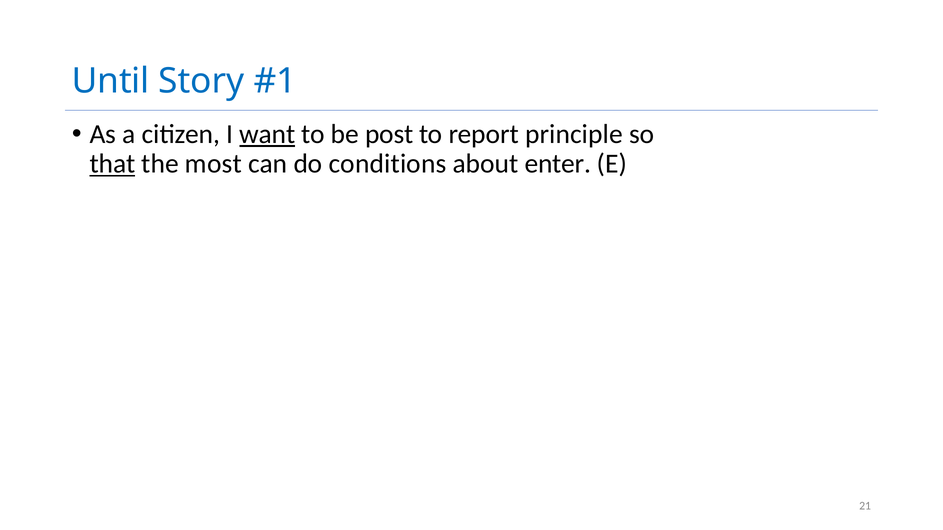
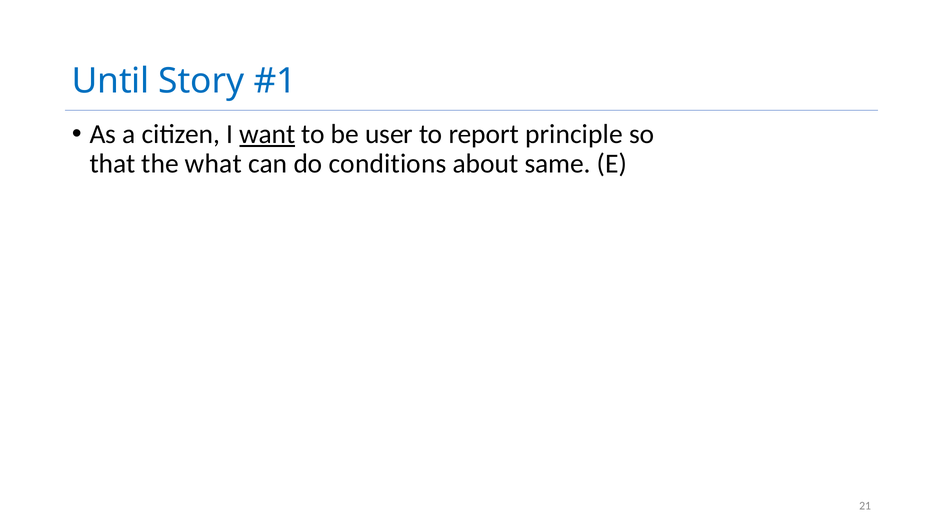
post: post -> user (389, 134)
that underline: present -> none (112, 164)
most: most -> what (213, 164)
enter: enter -> same (558, 164)
